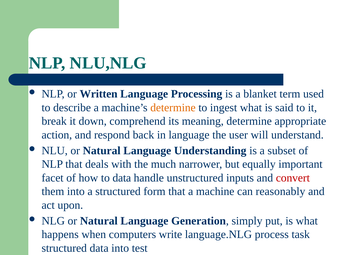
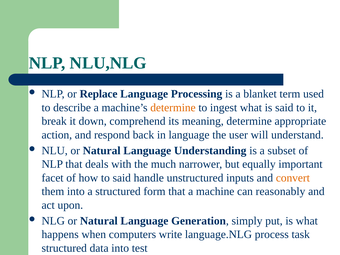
Written: Written -> Replace (99, 94)
to data: data -> said (122, 178)
convert colour: red -> orange (293, 178)
